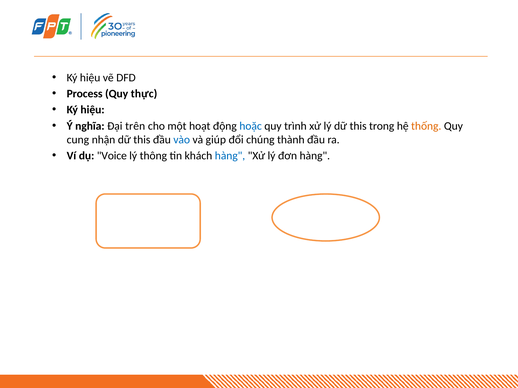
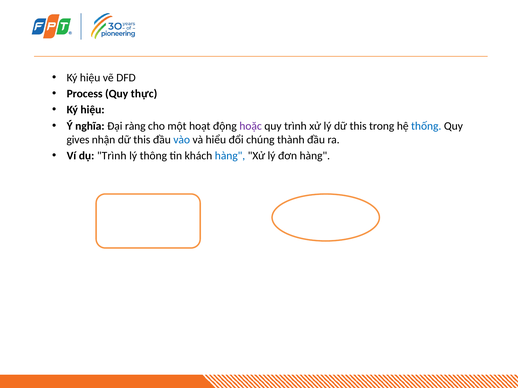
trên: trên -> ràng (135, 126)
hoặc colour: blue -> purple (251, 126)
thống colour: orange -> blue (426, 126)
cung: cung -> gives (78, 140)
giúp: giúp -> hiểu (216, 140)
dụ Voice: Voice -> Trình (112, 156)
